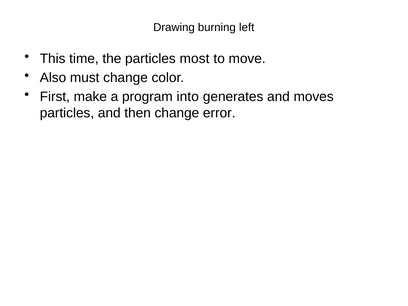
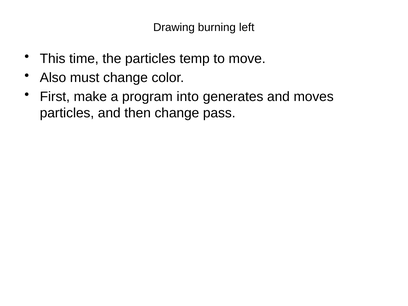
most: most -> temp (195, 59)
error: error -> pass (219, 113)
